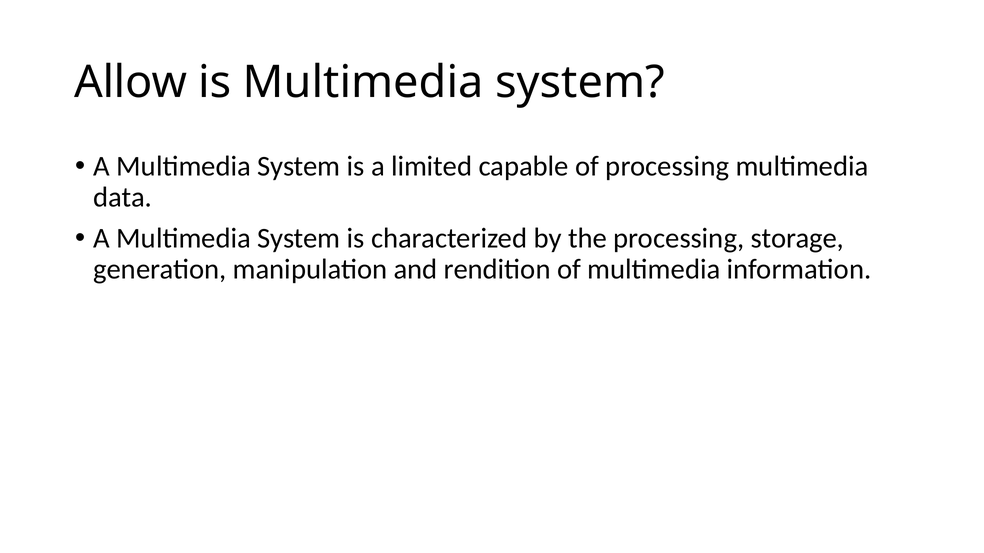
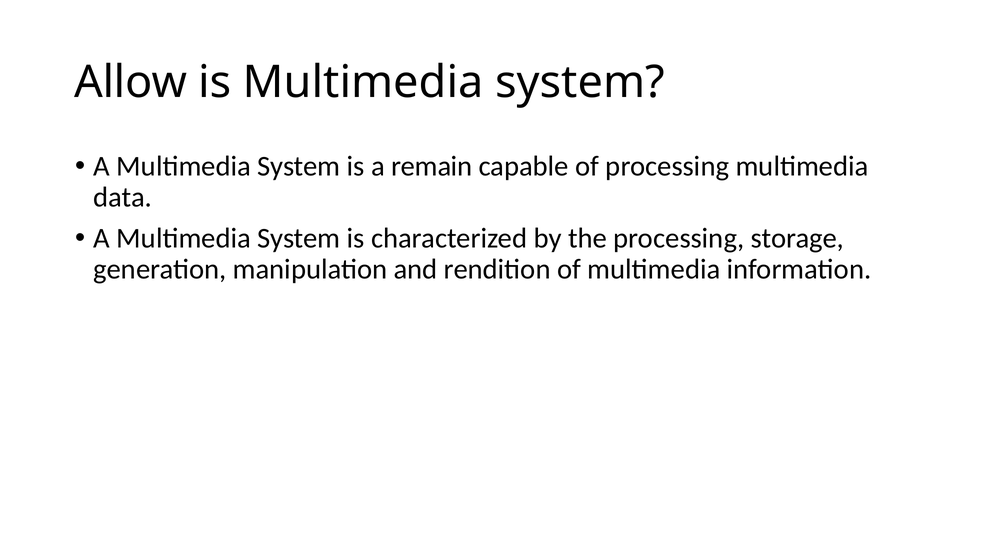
limited: limited -> remain (432, 166)
